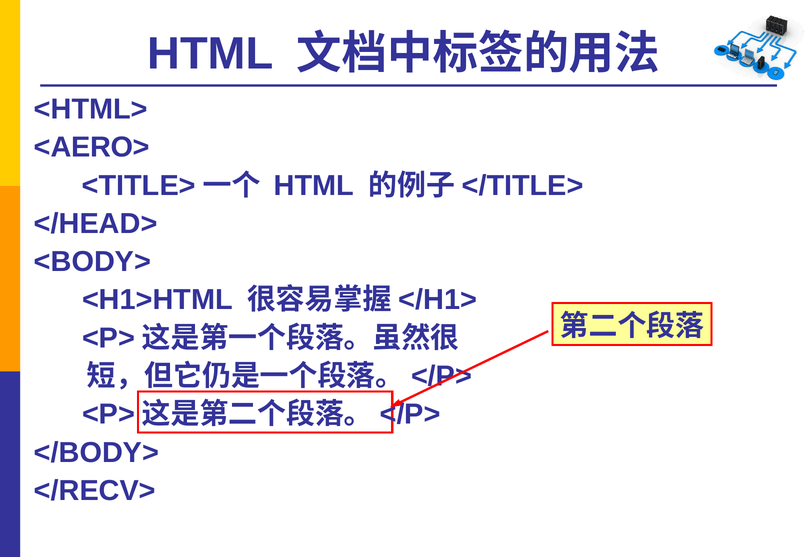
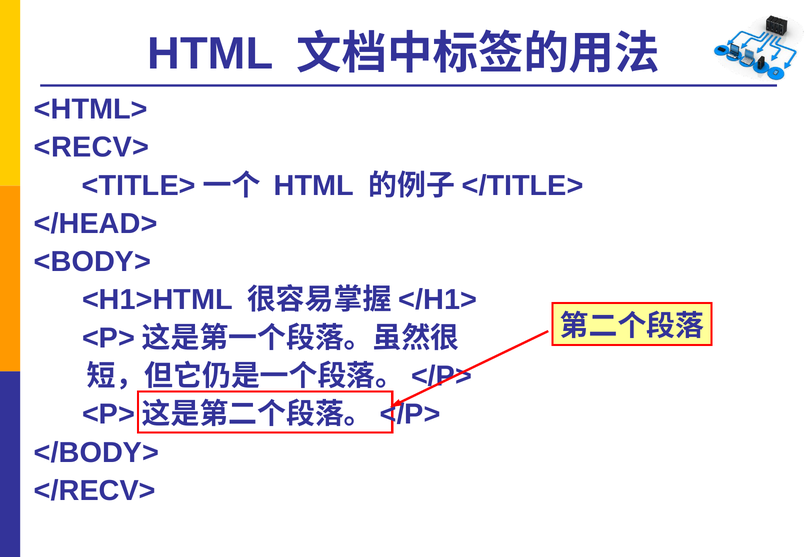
<AERO>: <AERO> -> <RECV> (92, 148)
